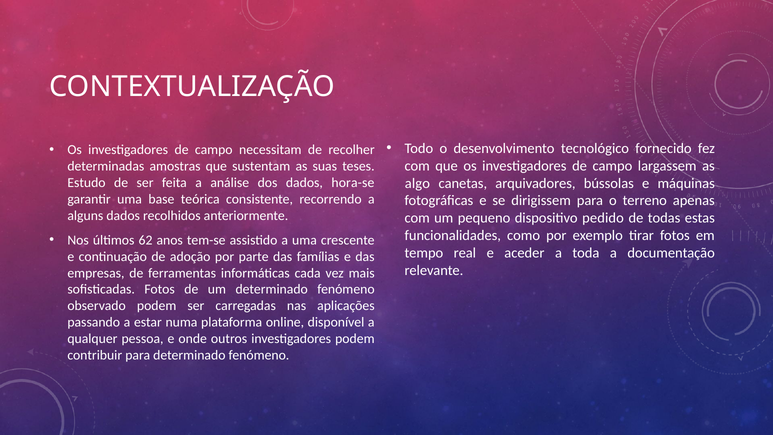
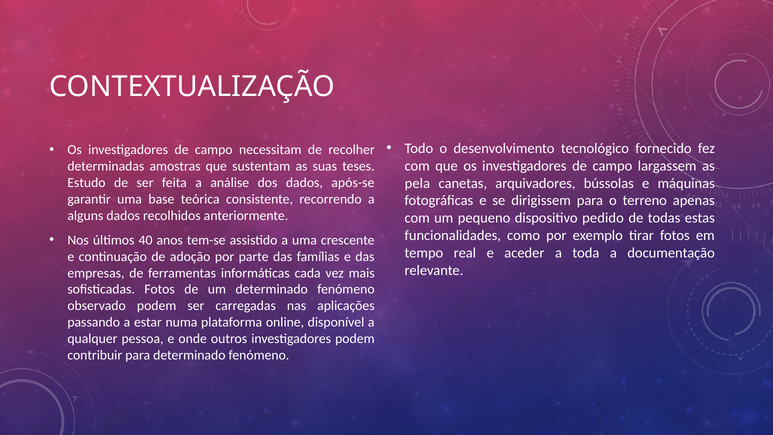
hora-se: hora-se -> após-se (353, 183)
algo: algo -> pela (417, 183)
62: 62 -> 40 (145, 240)
